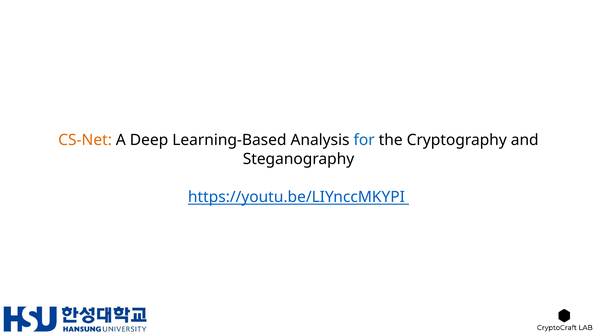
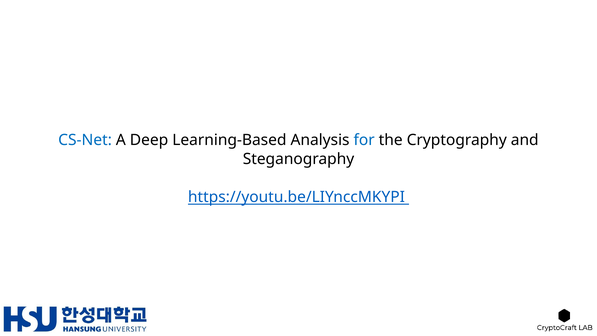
CS-Net colour: orange -> blue (85, 140)
